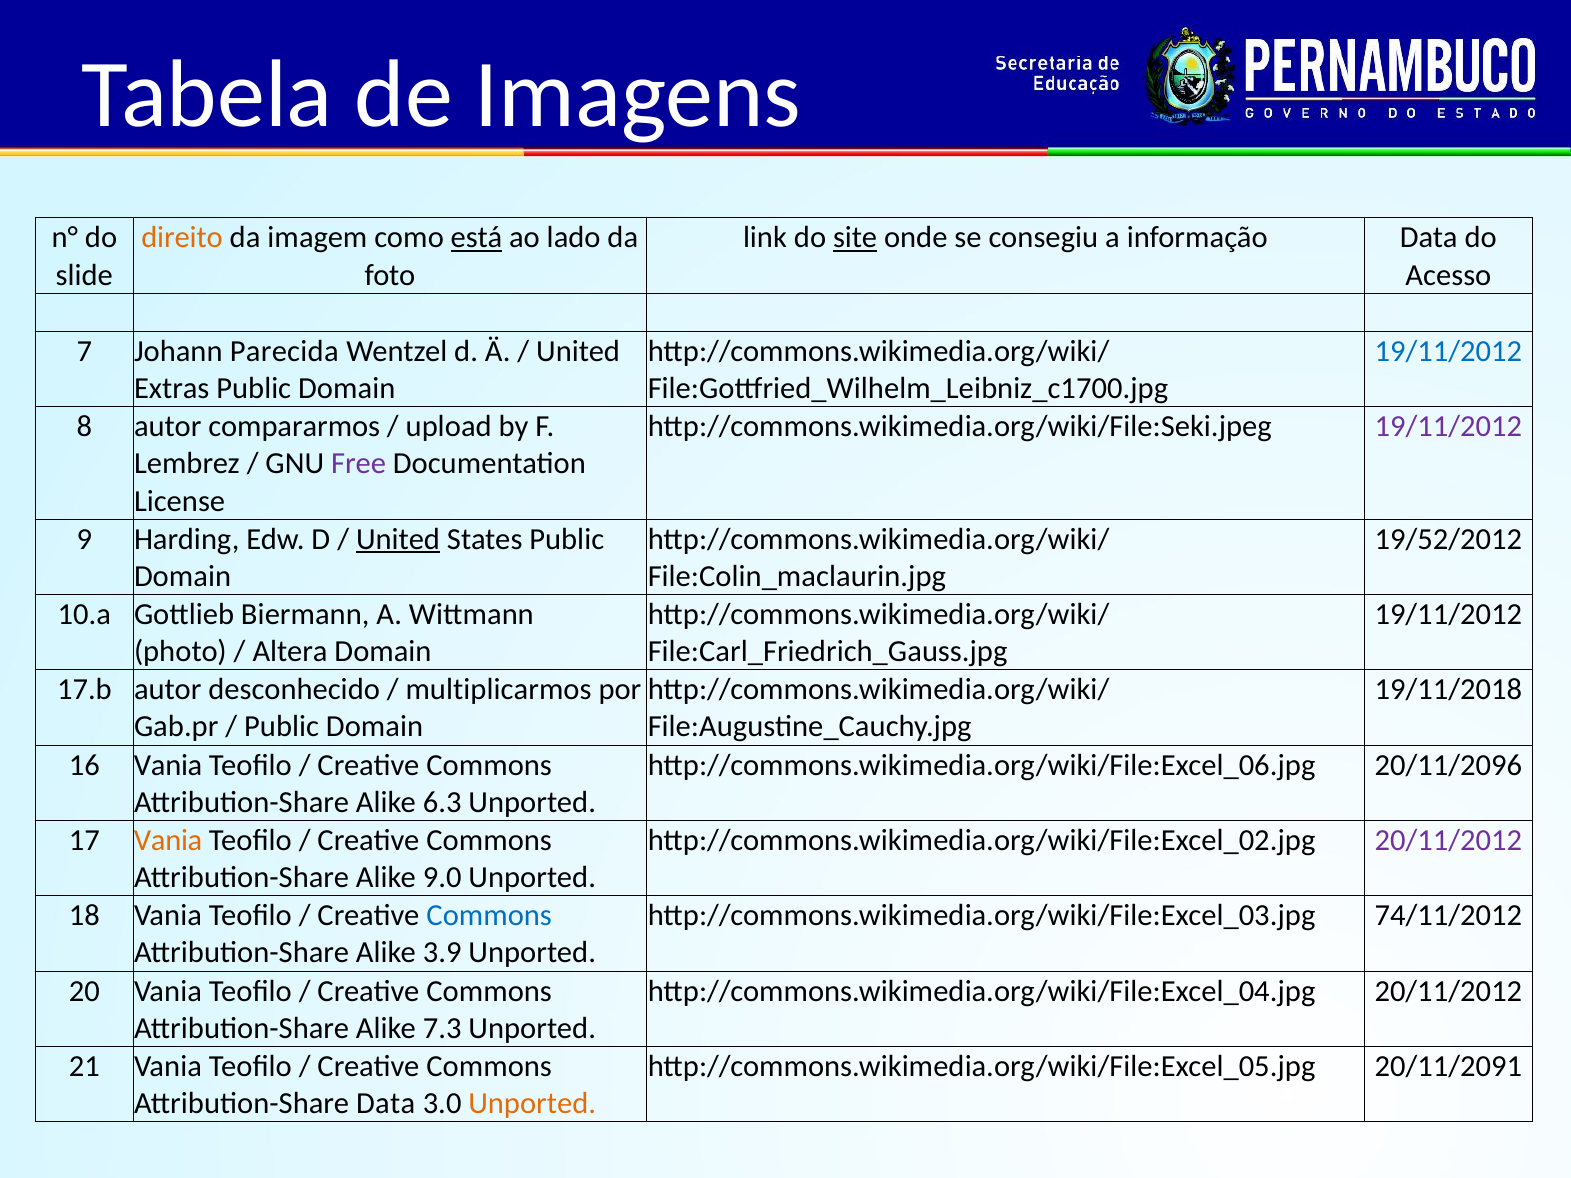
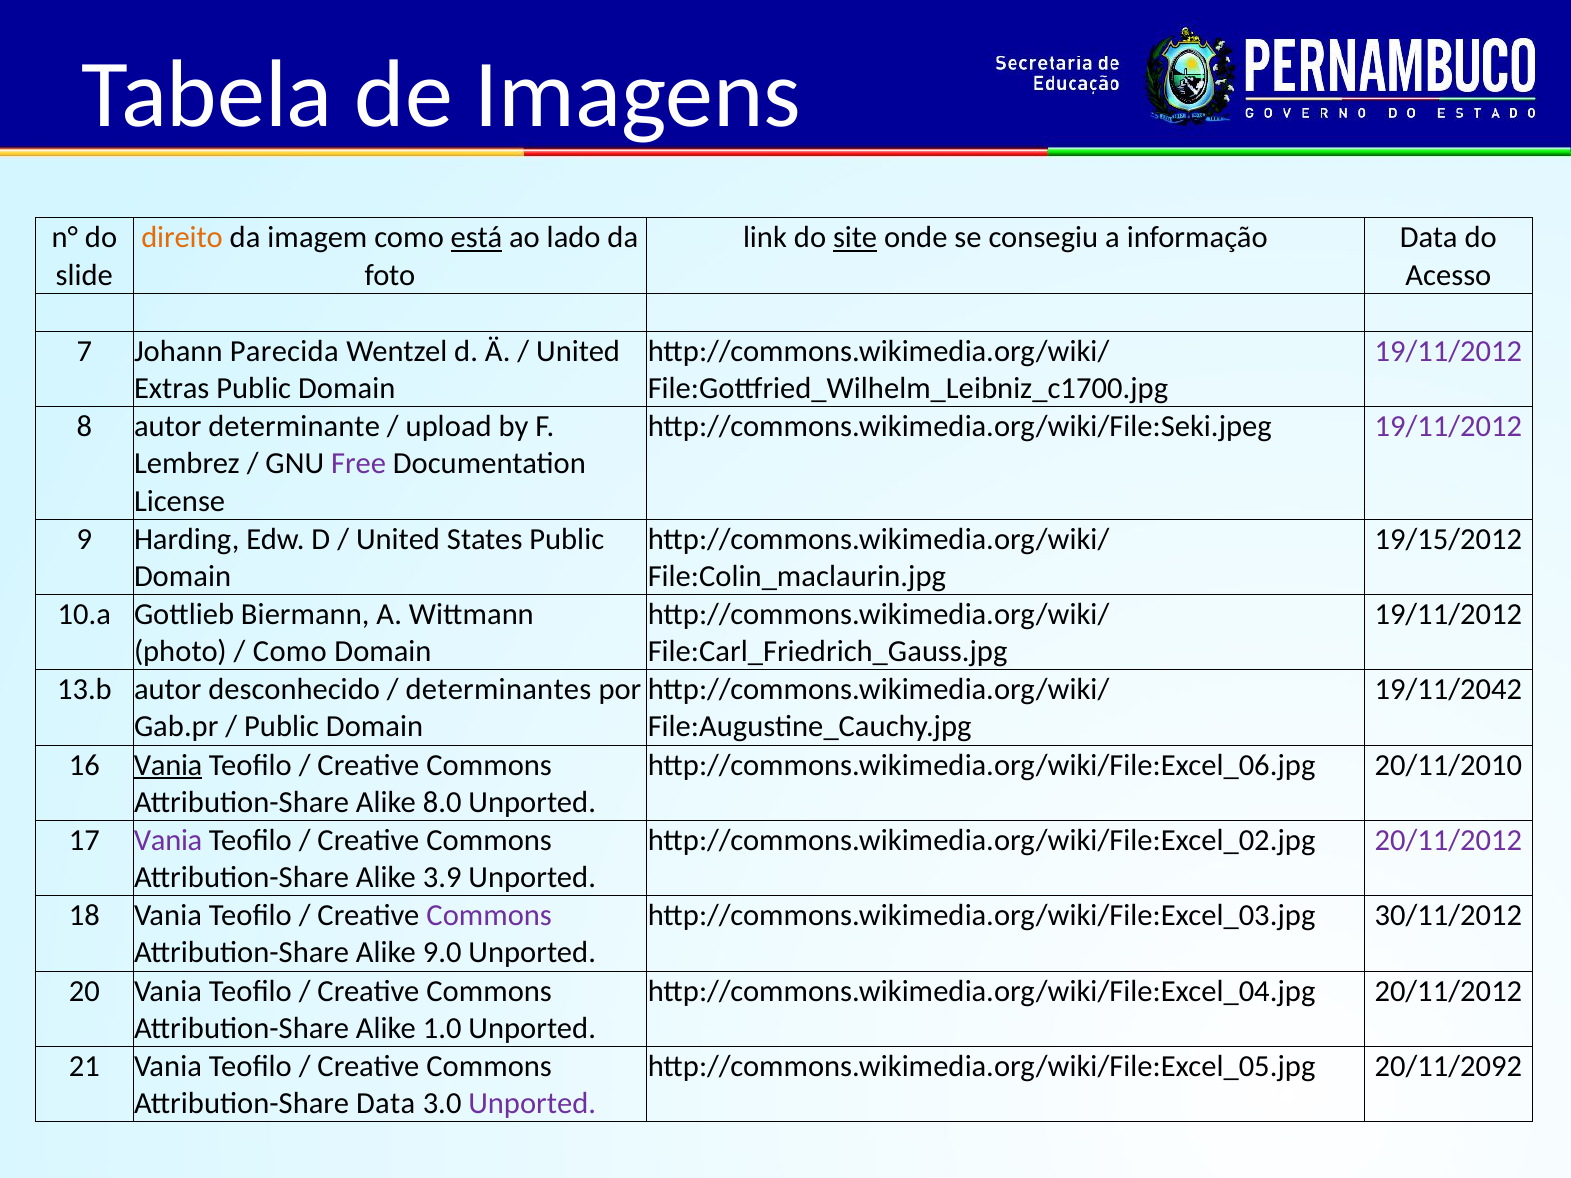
19/11/2012 colour: blue -> purple (1448, 351)
compararmos: compararmos -> determinante (294, 427)
United underline: present -> none (398, 539)
19/52/2012: 19/52/2012 -> 19/15/2012 (1448, 539)
Altera: Altera -> Como (290, 652)
17.b: 17.b -> 13.b (84, 690)
multiplicarmos: multiplicarmos -> determinantes (498, 690)
19/11/2018: 19/11/2018 -> 19/11/2042 (1448, 690)
Vania underline: none -> present (168, 765)
20/11/2096: 20/11/2096 -> 20/11/2010 (1448, 765)
6.3: 6.3 -> 8.0 (442, 802)
Vania colour: orange -> purple (168, 841)
9.0: 9.0 -> 3.9 (442, 878)
Commons colour: blue -> purple (489, 916)
74/11/2012: 74/11/2012 -> 30/11/2012 (1448, 916)
3.9: 3.9 -> 9.0 (442, 953)
7.3: 7.3 -> 1.0 (442, 1028)
20/11/2091: 20/11/2091 -> 20/11/2092 (1448, 1067)
Unported colour: orange -> purple (532, 1104)
